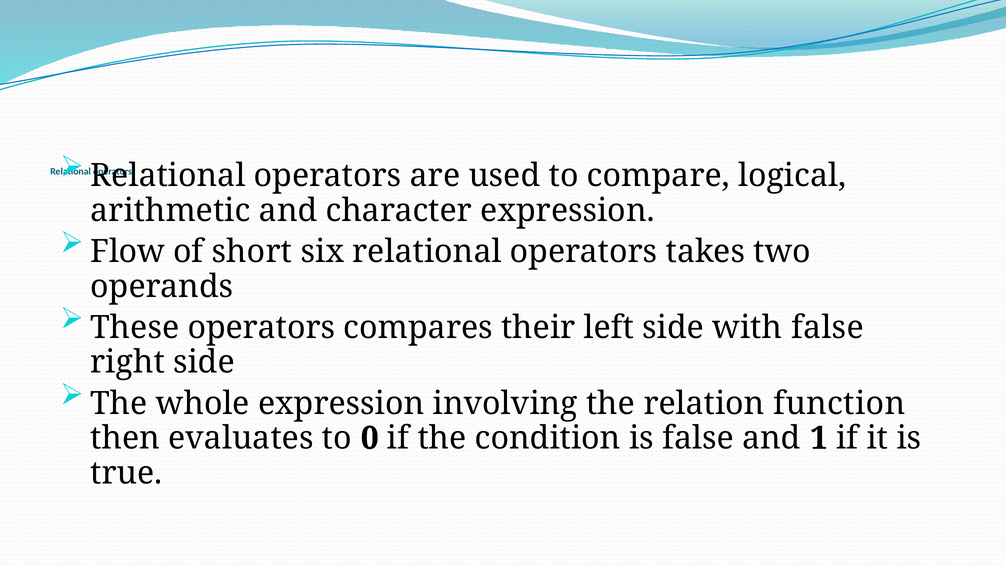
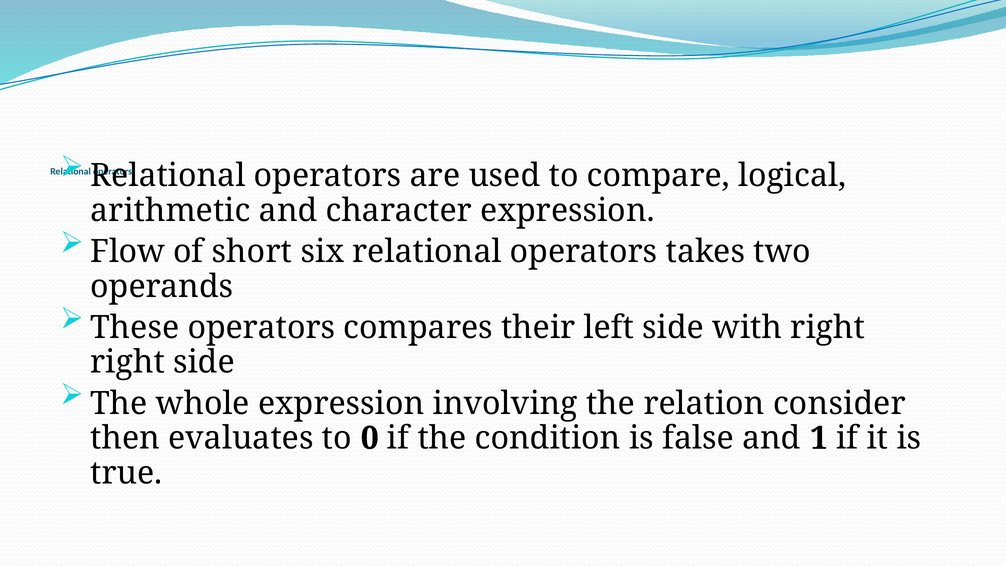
with false: false -> right (828, 328)
function: function -> consider (839, 403)
